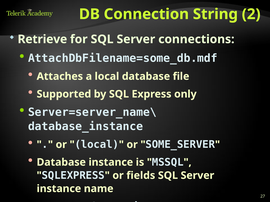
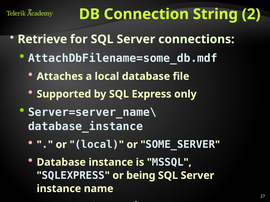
fields: fields -> being (141, 176)
